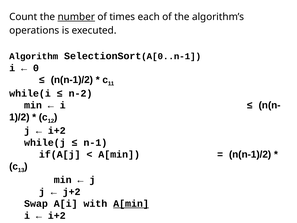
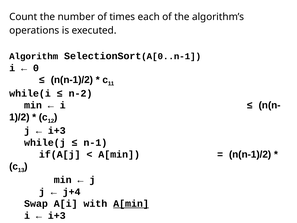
number underline: present -> none (76, 17)
i+2: i+2 -> i+3 (57, 131)
j+2: j+2 -> j+4 (72, 192)
i+2: i+2 -> i+3 (57, 215)
